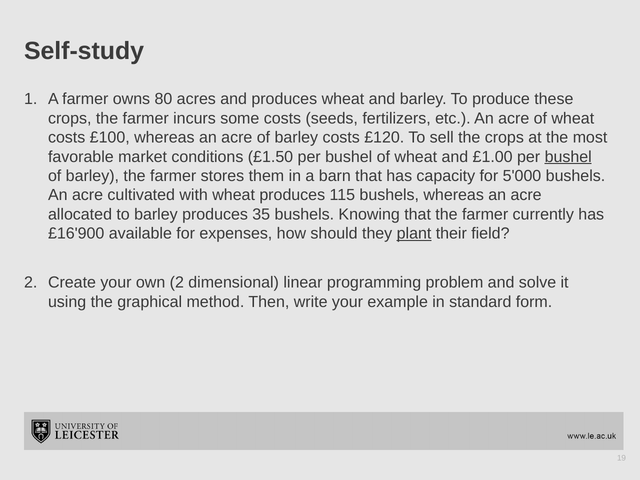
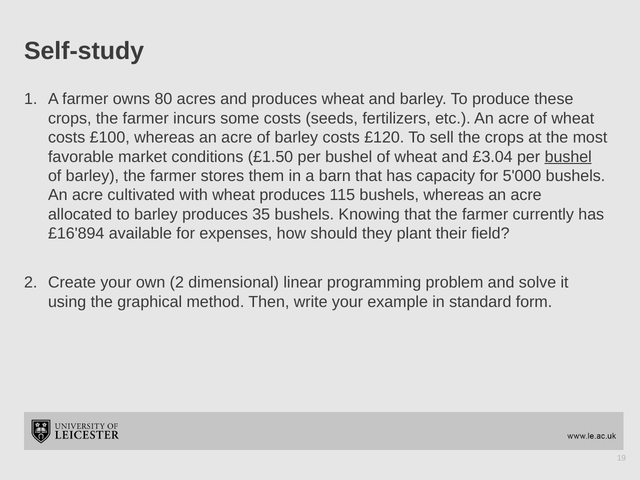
£1.00: £1.00 -> £3.04 (493, 157)
£16'900: £16'900 -> £16'894 (76, 234)
plant underline: present -> none (414, 234)
